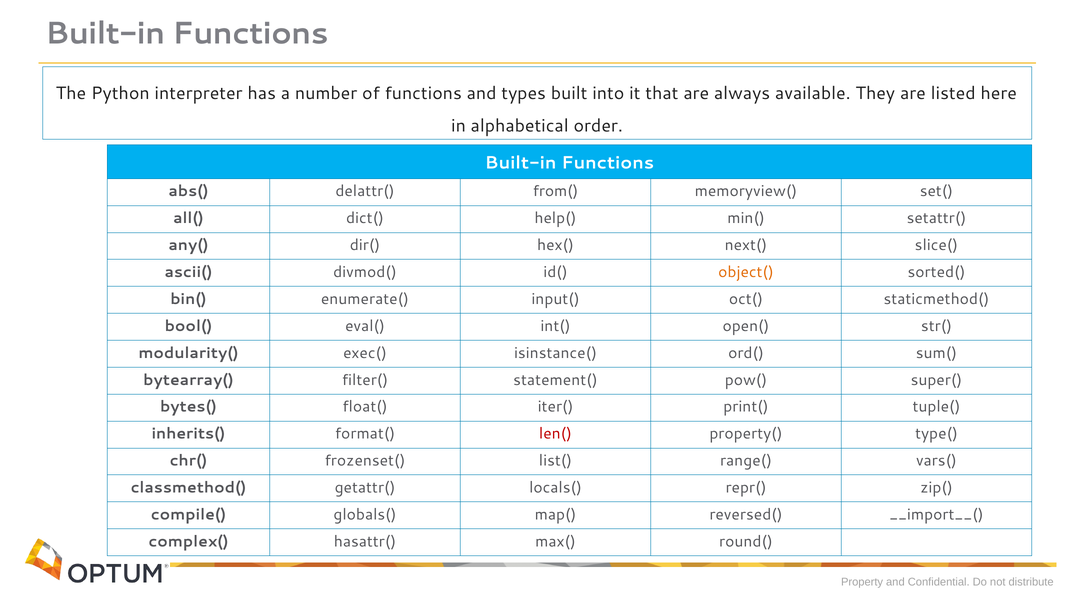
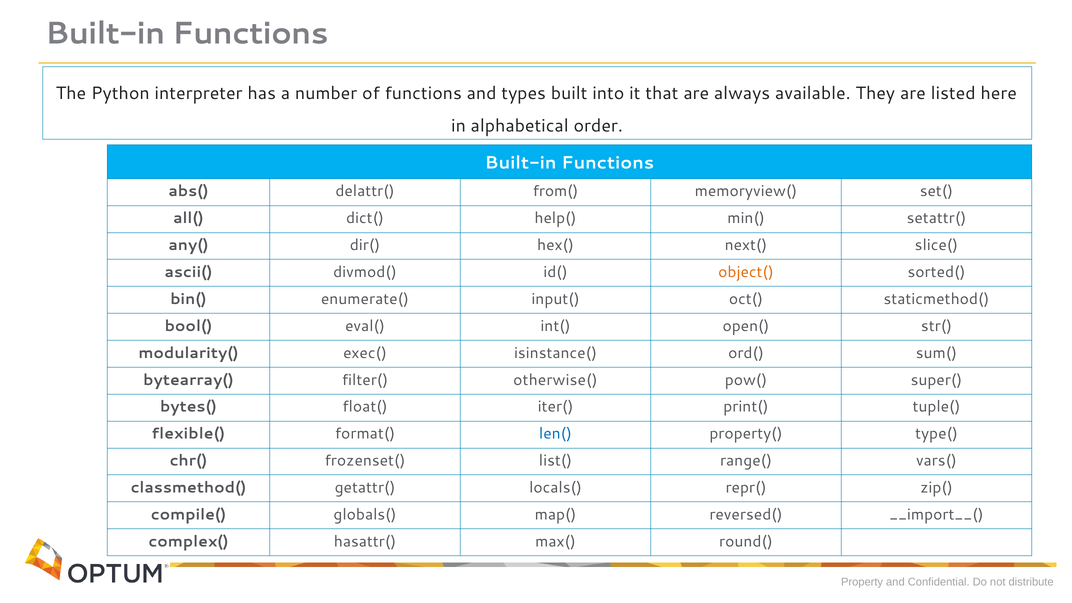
statement(: statement( -> otherwise( (555, 380)
inherits(: inherits( -> flexible( (188, 434)
len( colour: red -> blue (555, 434)
